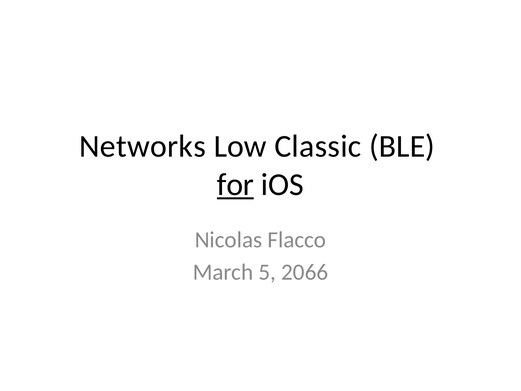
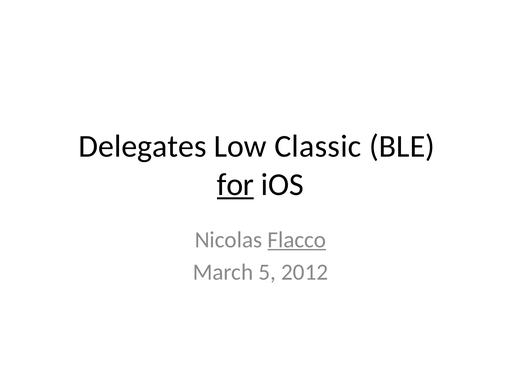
Networks: Networks -> Delegates (143, 146)
Flacco underline: none -> present (297, 240)
2066: 2066 -> 2012 (305, 272)
